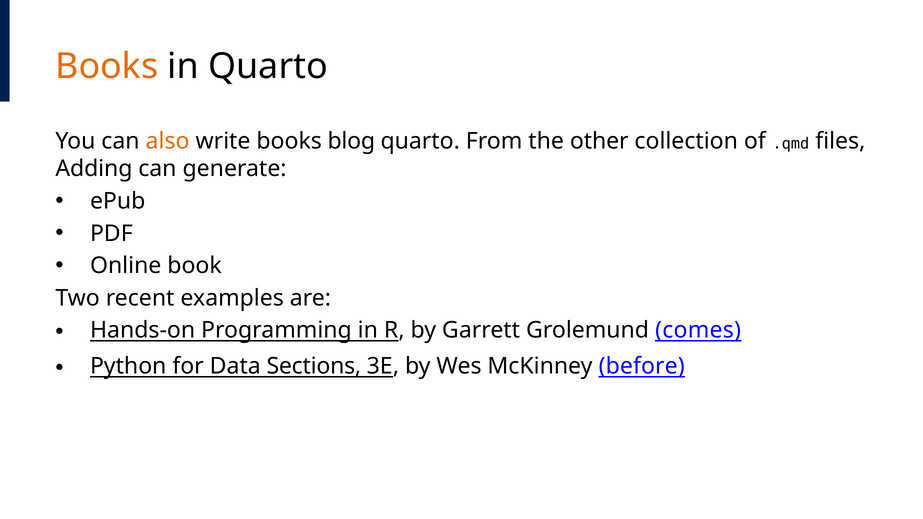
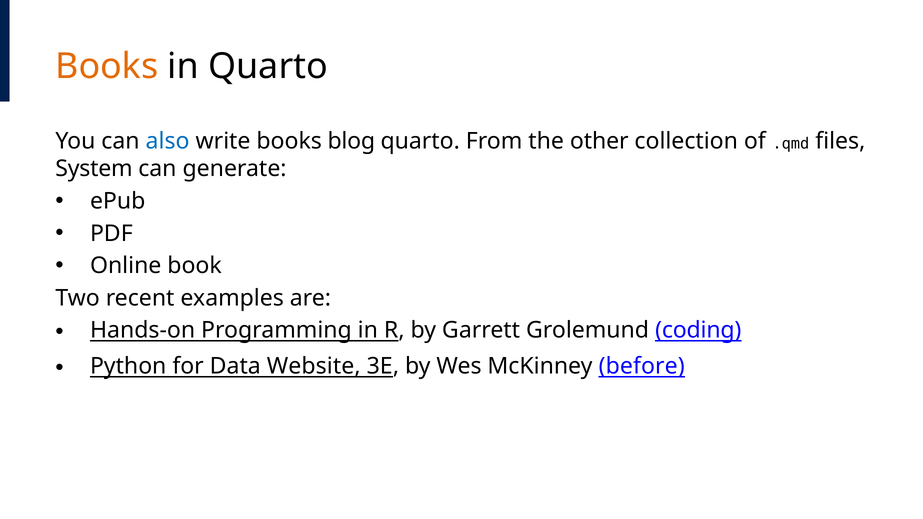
also colour: orange -> blue (168, 141)
Adding: Adding -> System (94, 169)
comes: comes -> coding (698, 330)
Sections: Sections -> Website (314, 366)
